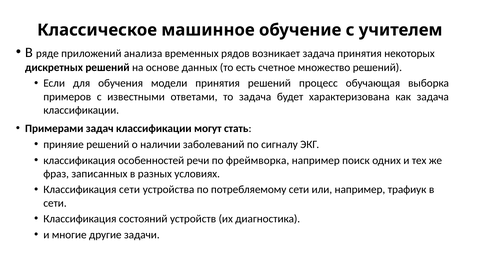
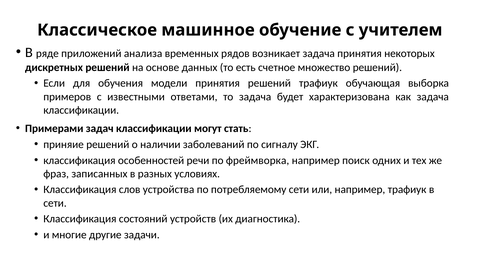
решений процесс: процесс -> трафиук (318, 83)
Классификация сети: сети -> слов (130, 190)
